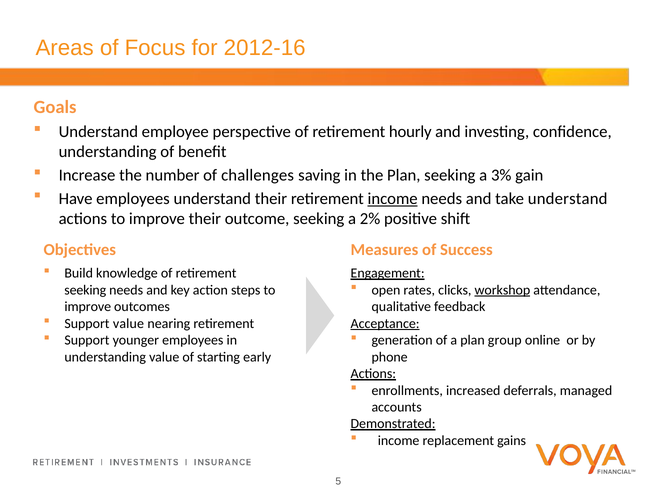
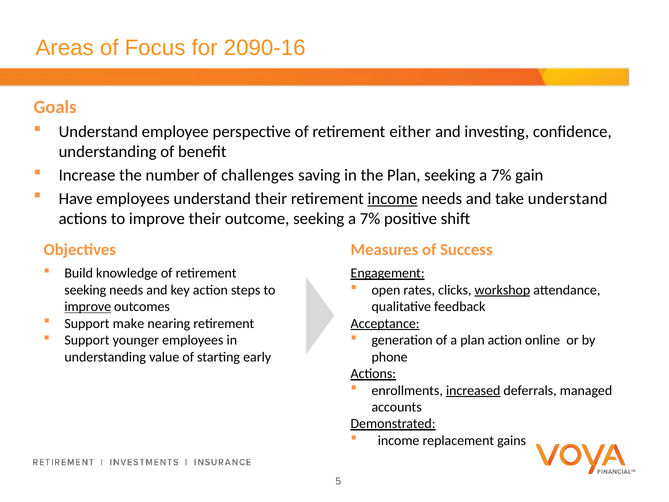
2012-16: 2012-16 -> 2090-16 (265, 48)
hourly: hourly -> either (410, 132)
Plan seeking a 3%: 3% -> 7% (501, 175)
outcome seeking a 2%: 2% -> 7% (370, 219)
improve underline: none -> present (88, 307)
Support value: value -> make (128, 323)
plan group: group -> action (505, 340)
increased underline: none -> present (473, 390)
